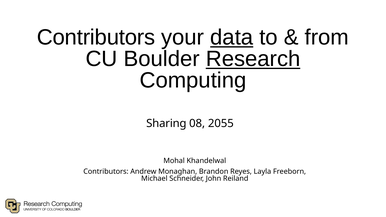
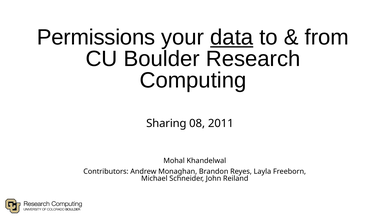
Contributors: Contributors -> Permissions (96, 37)
Research underline: present -> none (253, 59)
2055: 2055 -> 2011 (221, 124)
